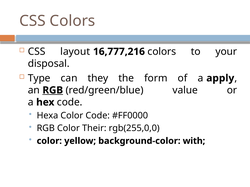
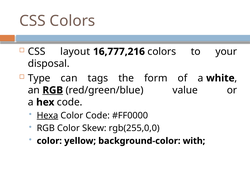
they: they -> tags (98, 78)
apply: apply -> white (220, 78)
Hexa underline: none -> present (47, 116)
Their: Their -> Skew (94, 129)
